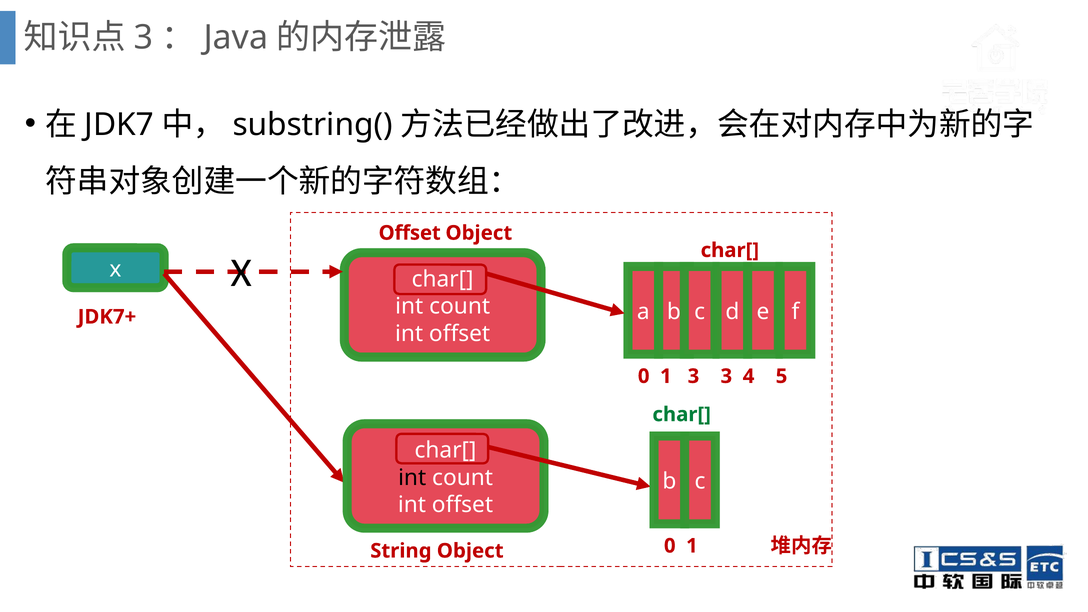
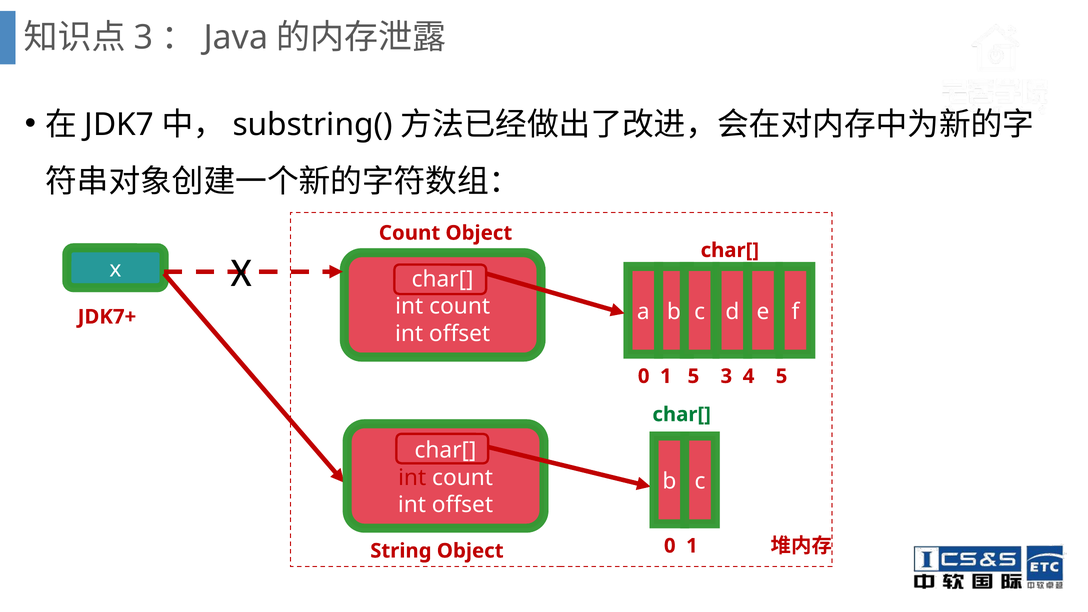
Offset: Offset -> Count (410, 233)
1 3: 3 -> 5 (693, 376)
int colour: black -> red (412, 478)
